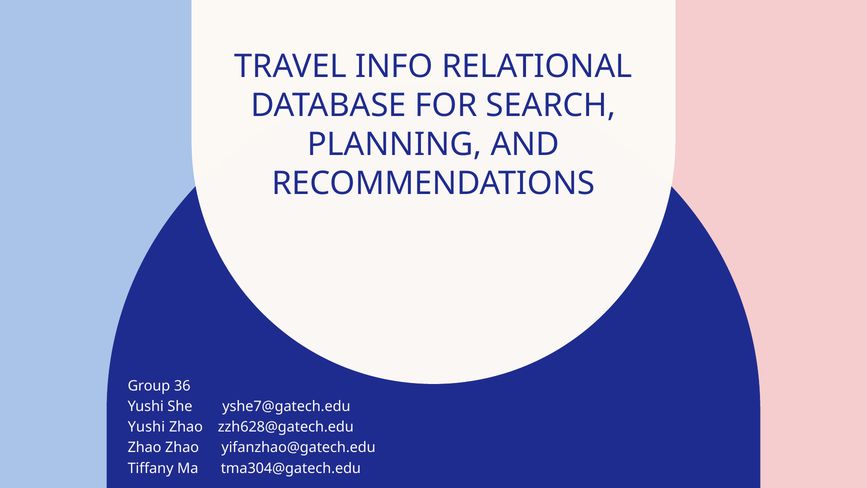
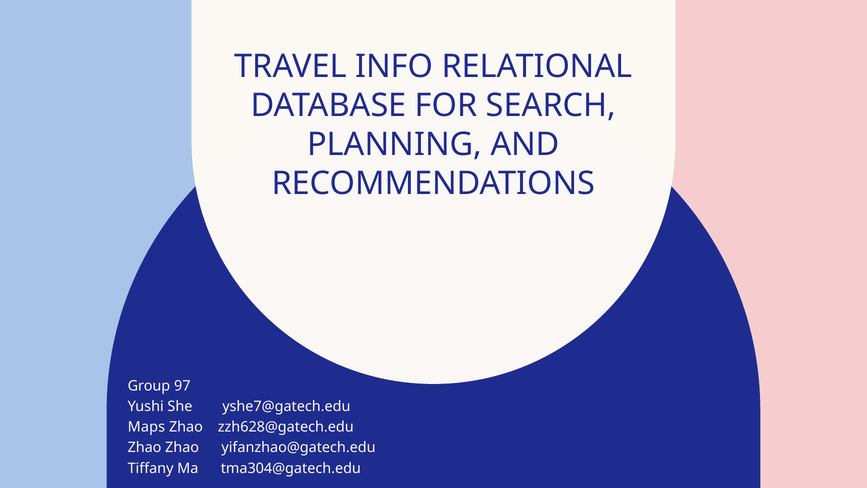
36: 36 -> 97 (182, 386)
Yushi: Yushi -> Maps (146, 427)
